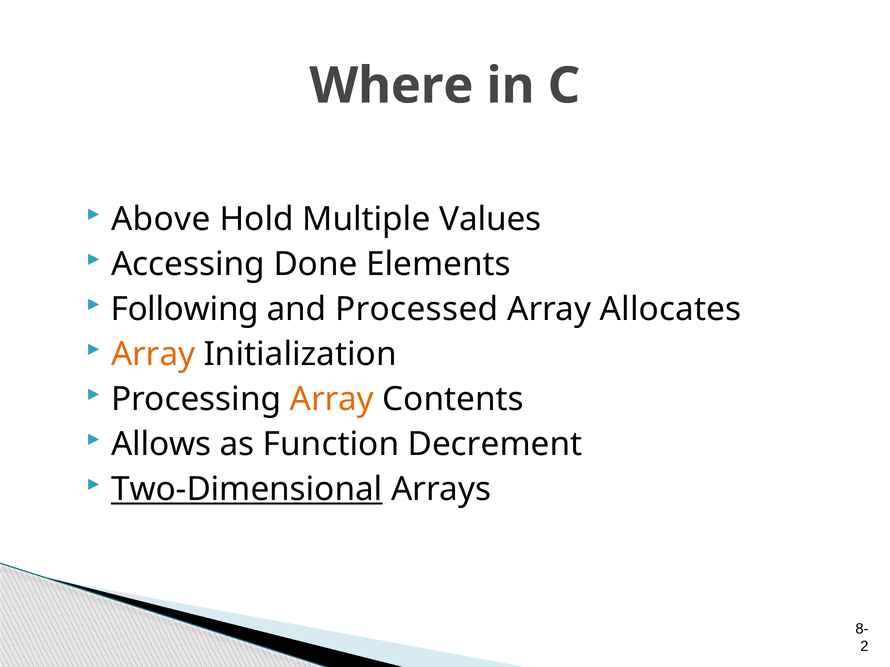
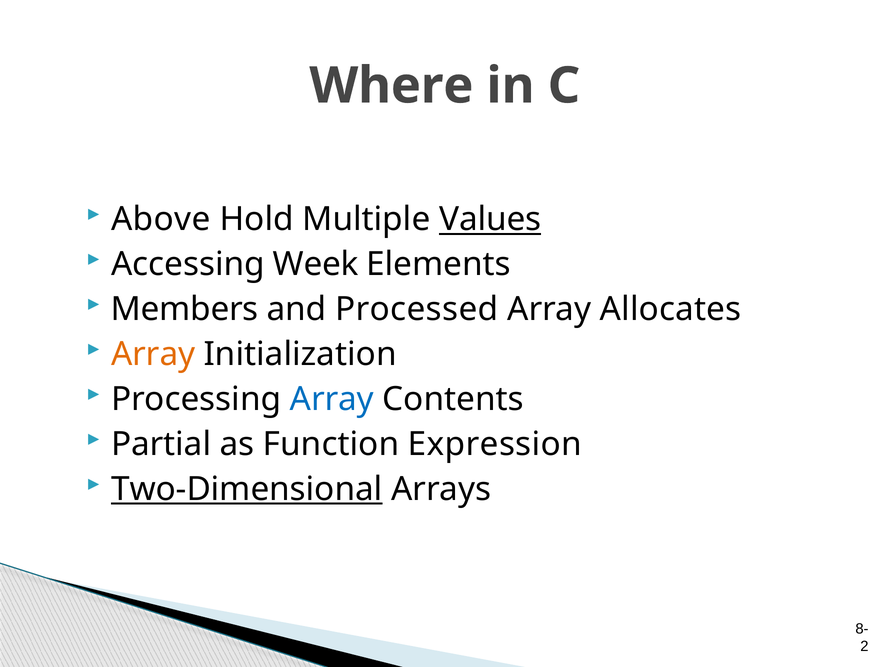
Values underline: none -> present (490, 220)
Done: Done -> Week (316, 265)
Following: Following -> Members (185, 310)
Array colour: orange -> blue (332, 400)
Allows: Allows -> Partial (161, 445)
Decrement: Decrement -> Expression (495, 445)
